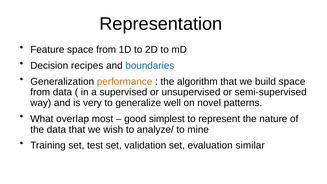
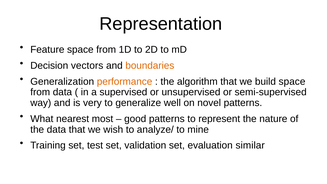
recipes: recipes -> vectors (87, 66)
boundaries colour: blue -> orange (150, 66)
overlap: overlap -> nearest (73, 119)
good simplest: simplest -> patterns (167, 119)
